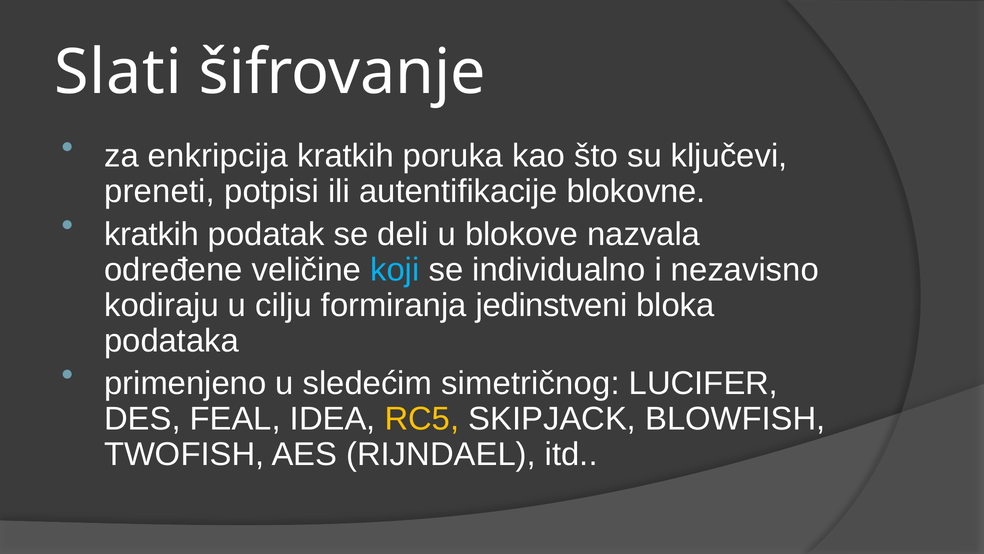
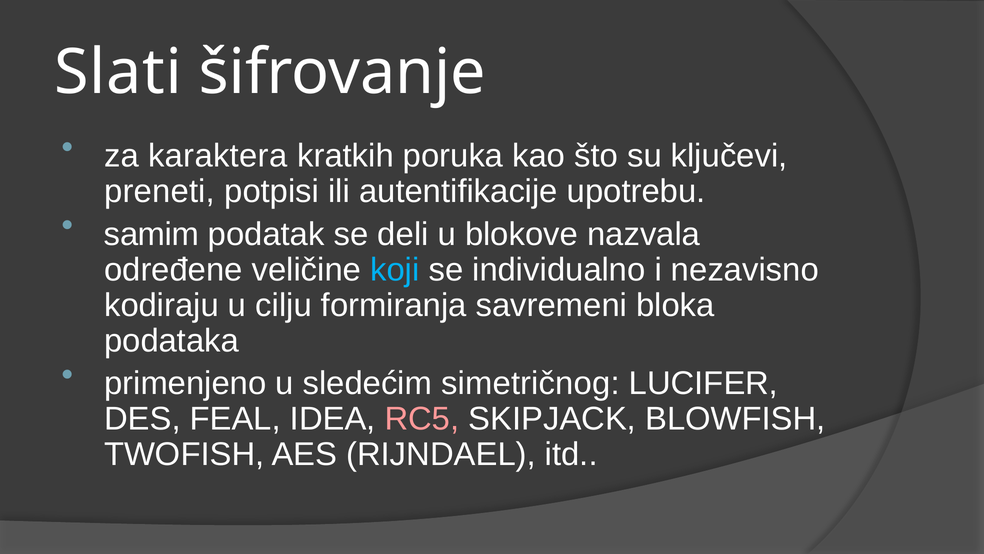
enkripcija: enkripcija -> karaktera (218, 156)
blokovne: blokovne -> upotrebu (636, 191)
kratkih: kratkih -> samim (152, 234)
jedinstveni: jedinstveni -> savremeni (551, 305)
RC5 colour: yellow -> pink (422, 419)
